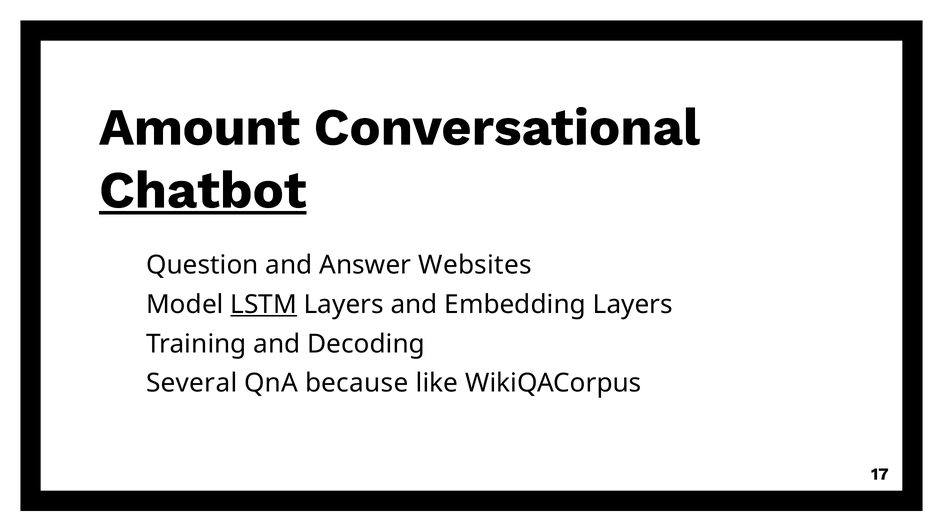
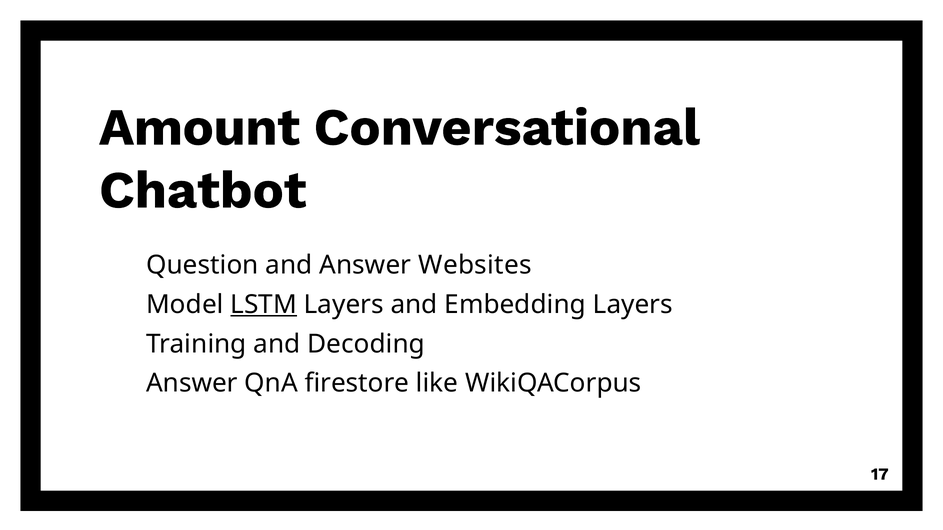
Chatbot underline: present -> none (203, 190)
Several: Several -> Answer (192, 383)
because: because -> firestore (357, 383)
